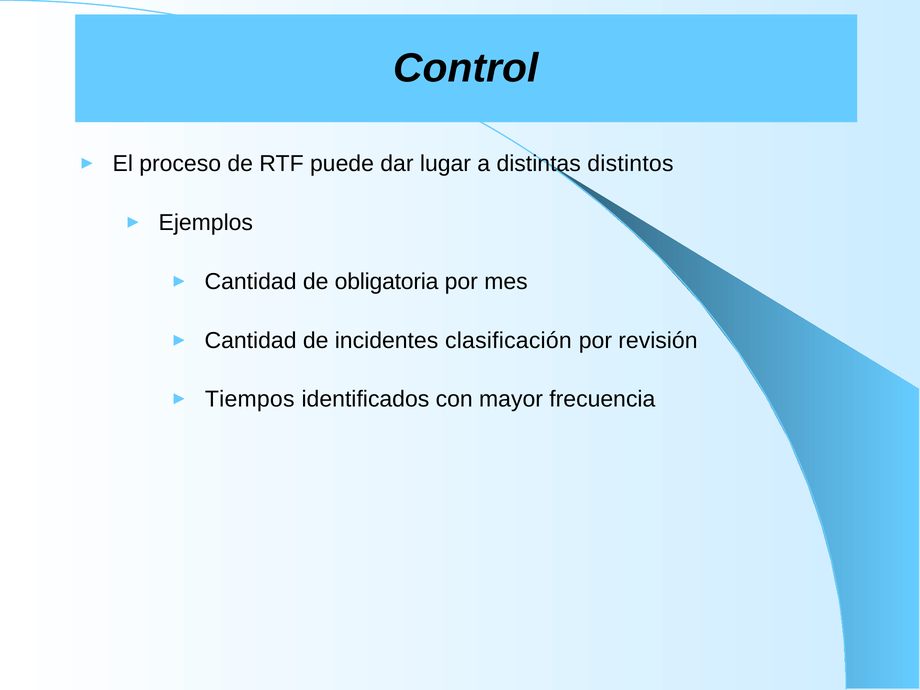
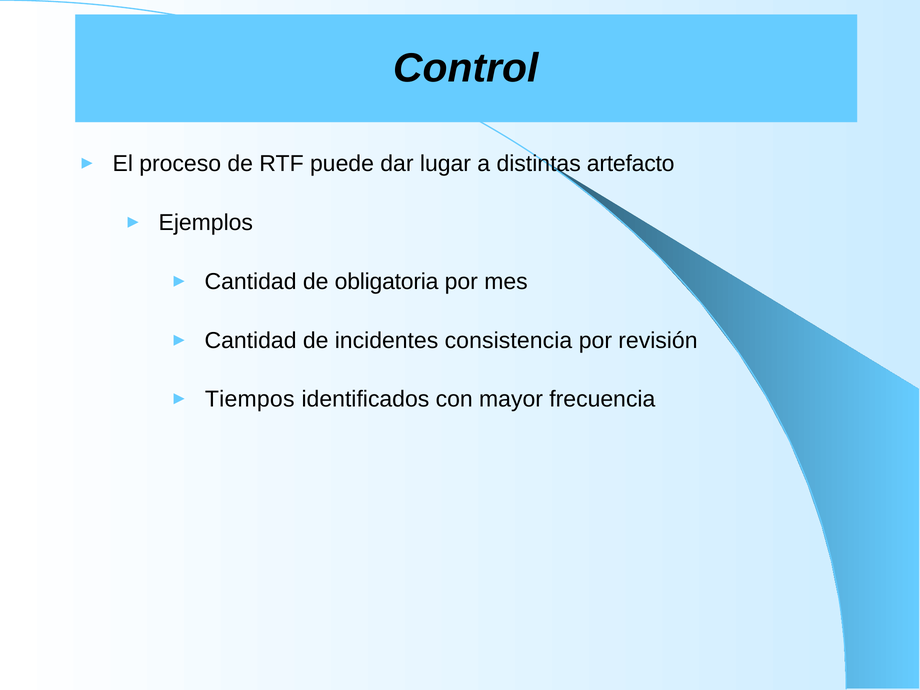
distintos: distintos -> artefacto (631, 164)
clasificación: clasificación -> consistencia (508, 340)
